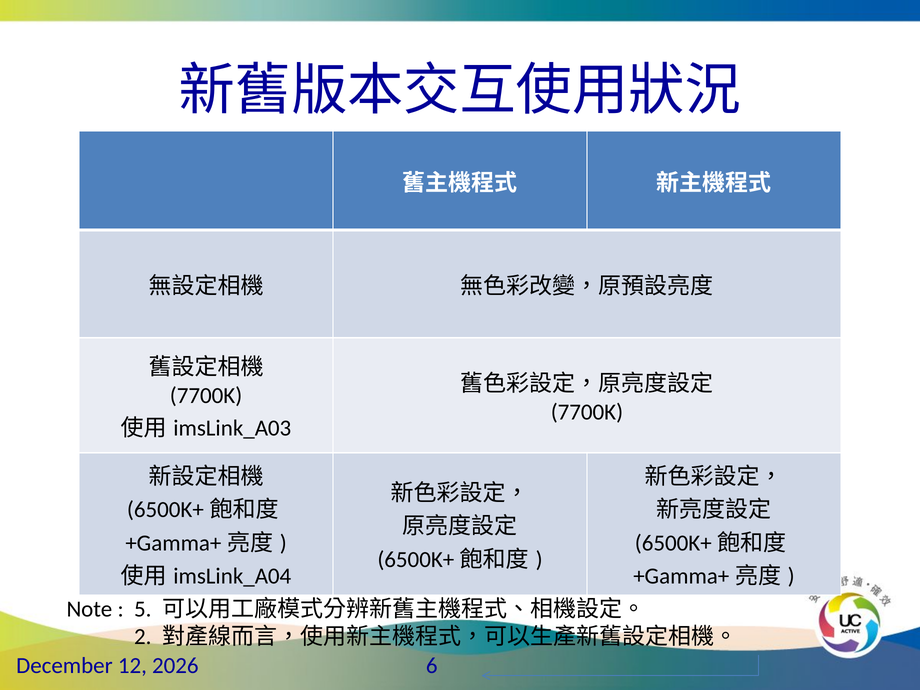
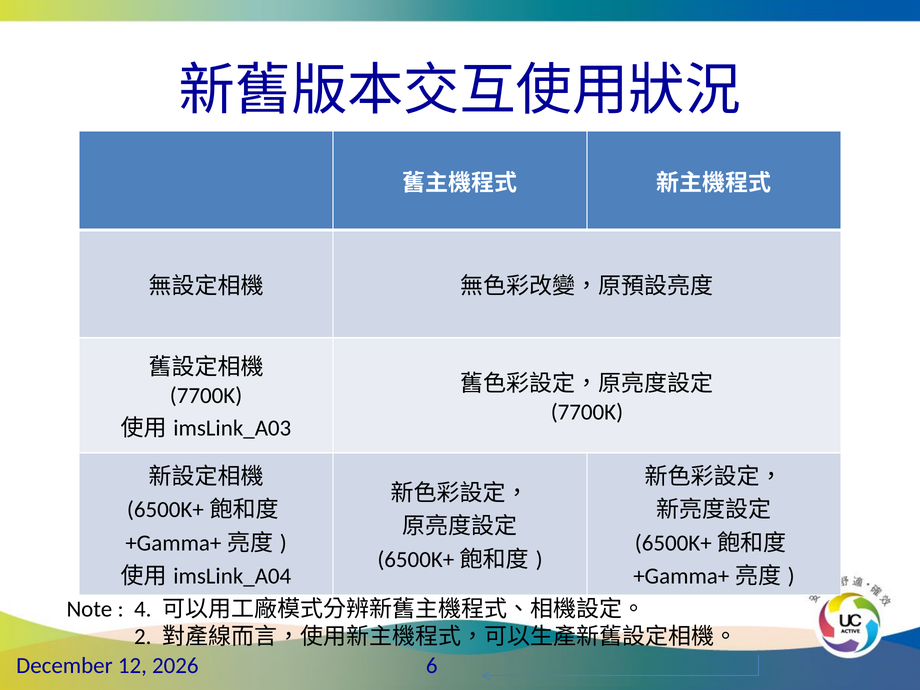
5: 5 -> 4 (143, 609)
